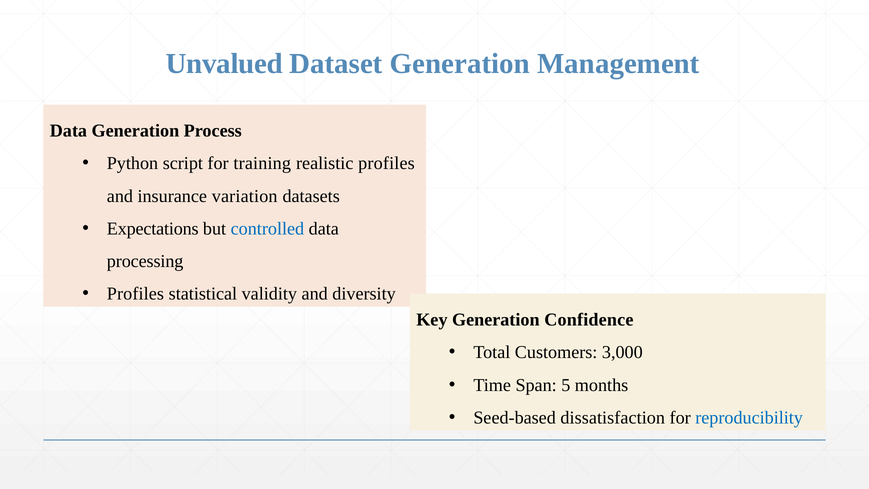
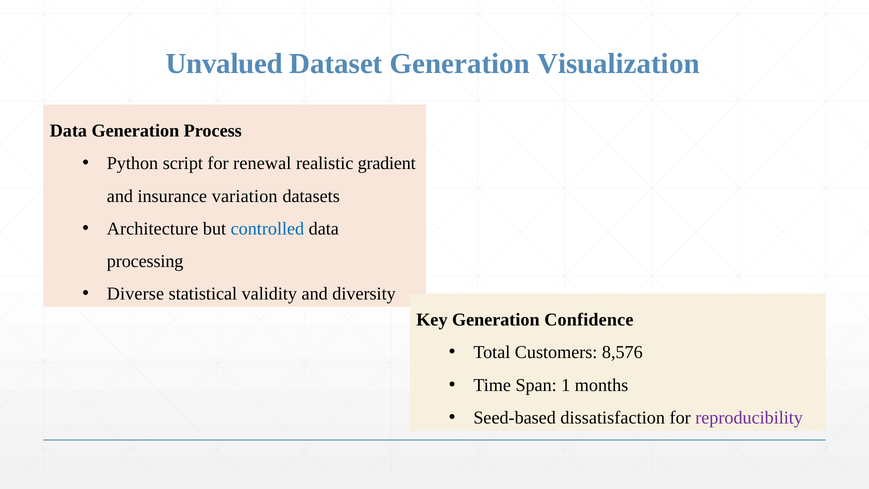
Management: Management -> Visualization (618, 64)
training: training -> renewal (262, 163)
realistic profiles: profiles -> gradient (387, 163)
Expectations: Expectations -> Architecture (153, 229)
Profiles: Profiles -> Diverse (135, 294)
3,000: 3,000 -> 8,576 (622, 352)
5: 5 -> 1 (566, 385)
reproducibility colour: blue -> purple (749, 418)
